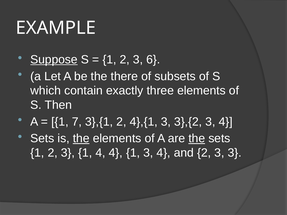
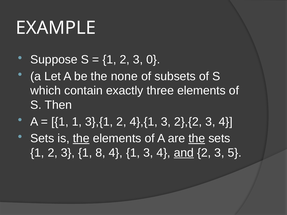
Suppose underline: present -> none (54, 60)
6: 6 -> 0 (153, 60)
there: there -> none (124, 76)
1 7: 7 -> 1 (77, 122)
3},{2: 3},{2 -> 2},{2 (188, 122)
1 4: 4 -> 8 (100, 153)
and underline: none -> present (184, 153)
3 3: 3 -> 5 (235, 153)
